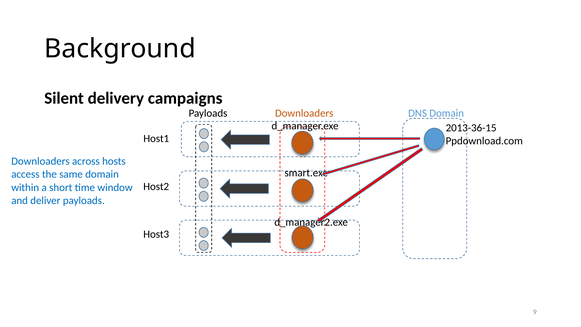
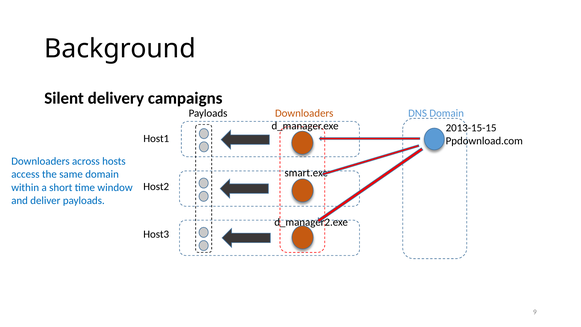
2013-36-15: 2013-36-15 -> 2013-15-15 (471, 128)
